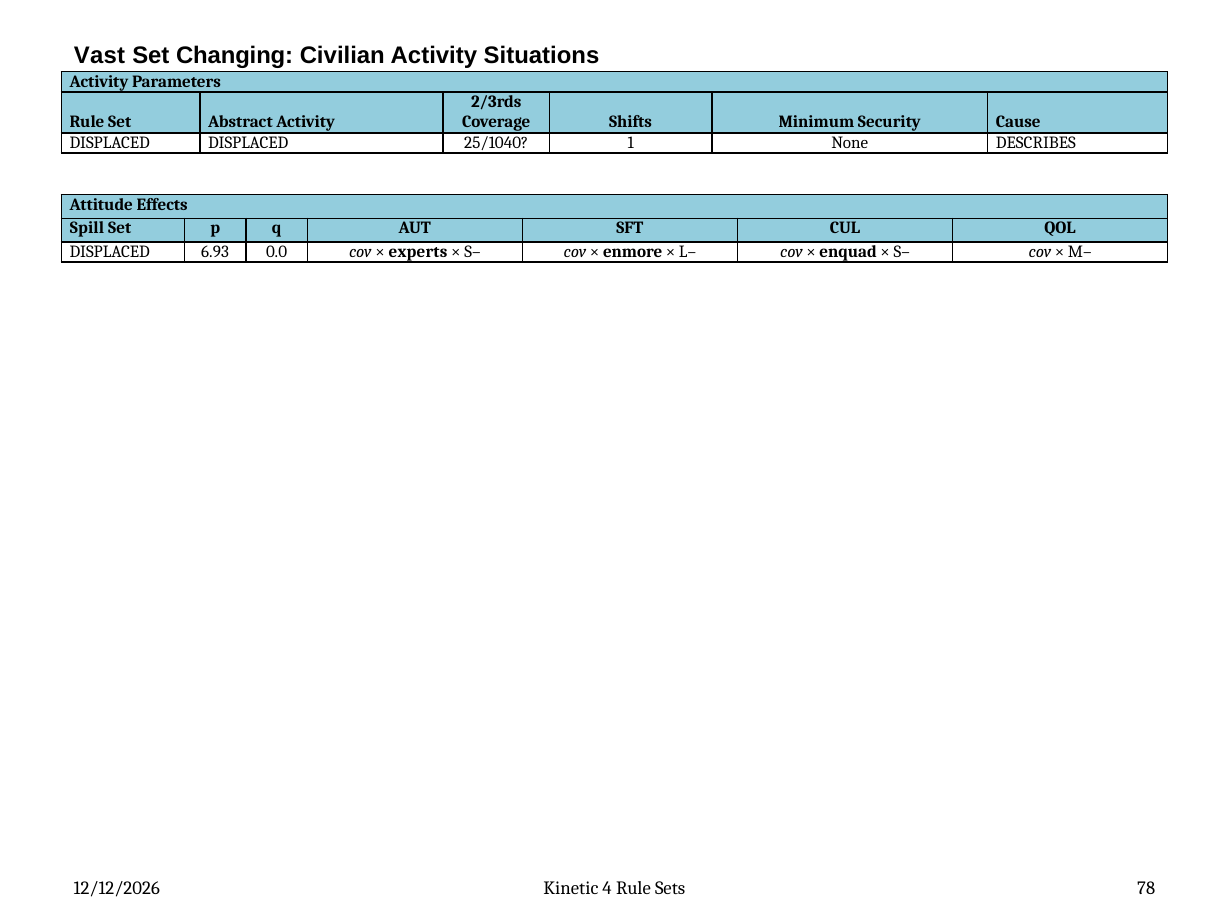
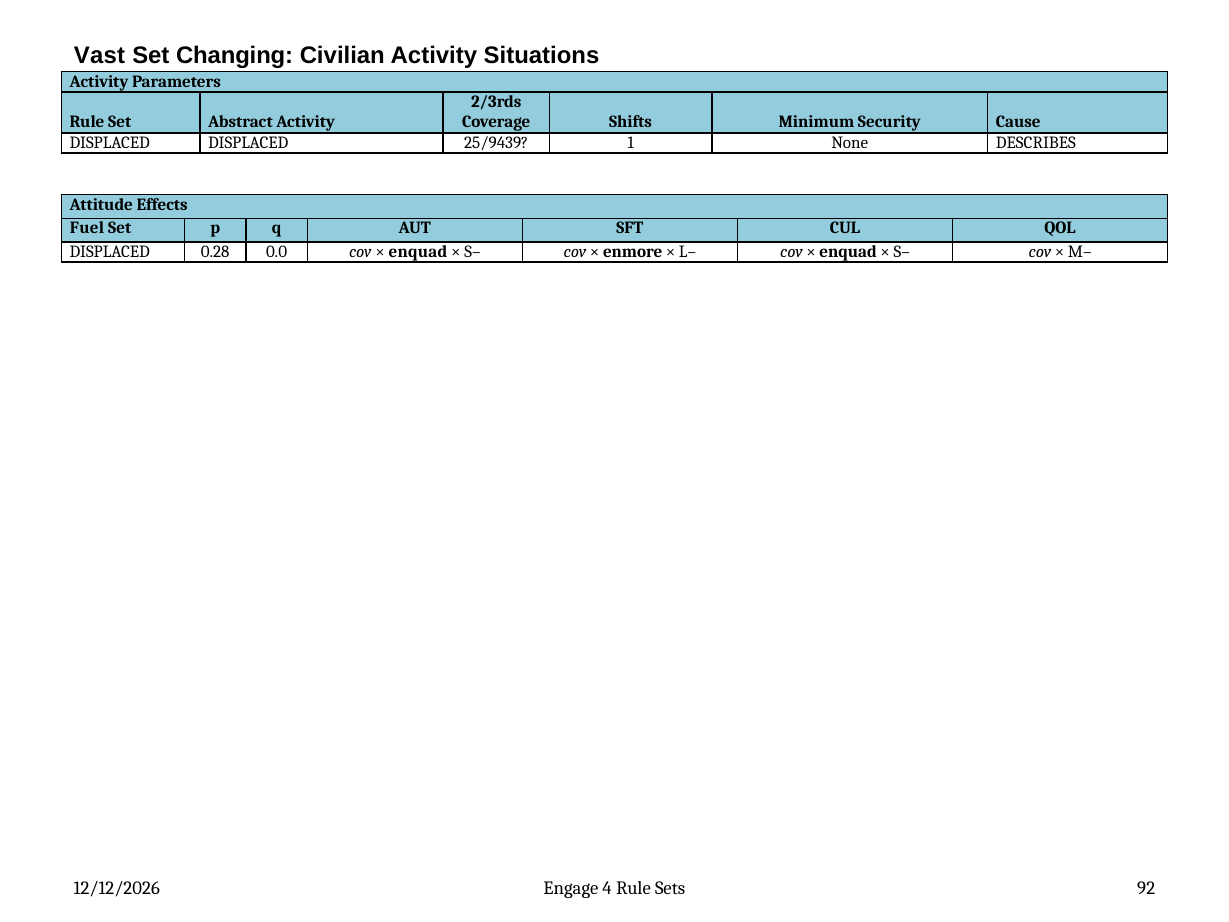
25/1040: 25/1040 -> 25/9439 (496, 143)
Spill: Spill -> Fuel (87, 228)
6.93: 6.93 -> 0.28 (215, 251)
experts: experts -> enquad (418, 251)
Kinetic: Kinetic -> Engage (571, 888)
78: 78 -> 92 (1146, 888)
